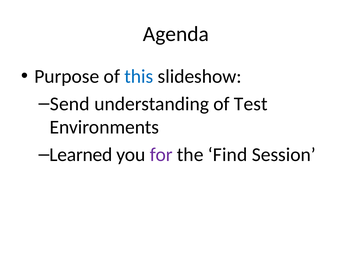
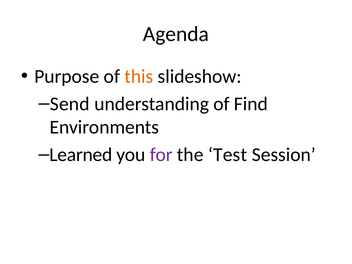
this colour: blue -> orange (139, 76)
Test: Test -> Find (251, 104)
Find: Find -> Test (228, 155)
